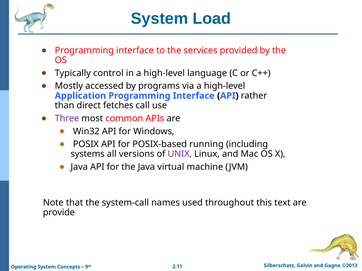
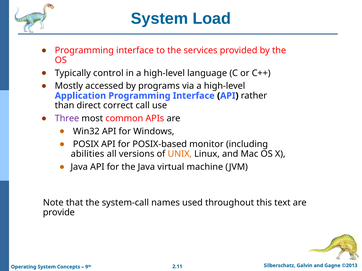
fetches: fetches -> correct (118, 106)
running: running -> monitor (206, 144)
systems: systems -> abilities (88, 154)
UNIX colour: purple -> orange (180, 154)
